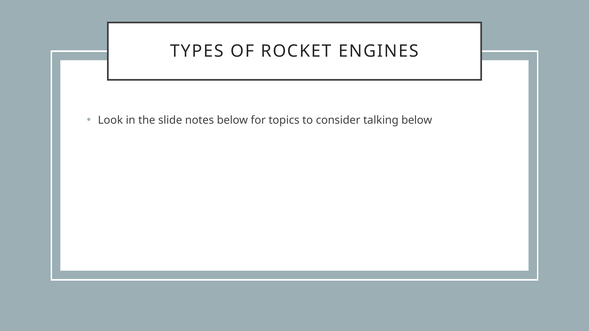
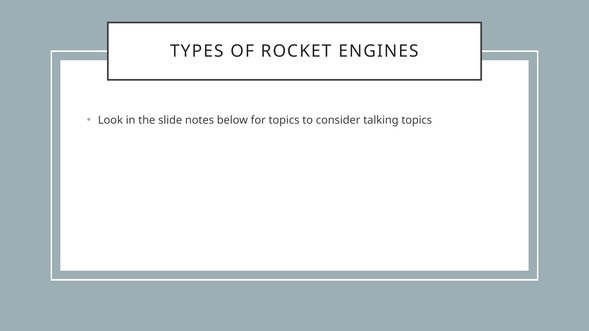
talking below: below -> topics (417, 120)
